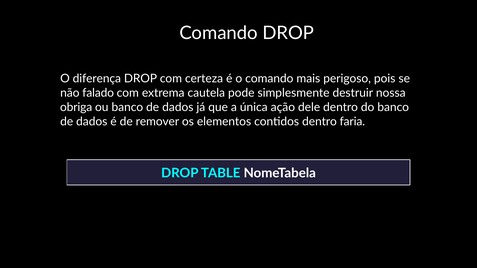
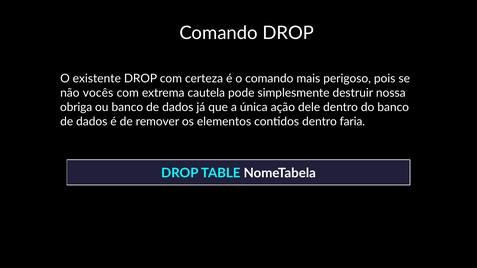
diferença: diferença -> existente (97, 79)
falado: falado -> vocês (98, 93)
